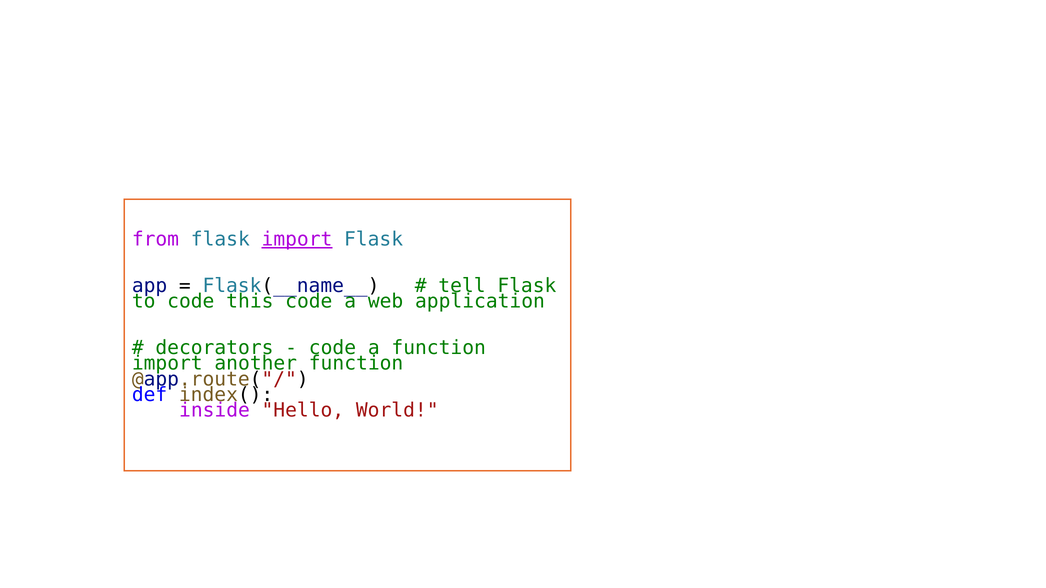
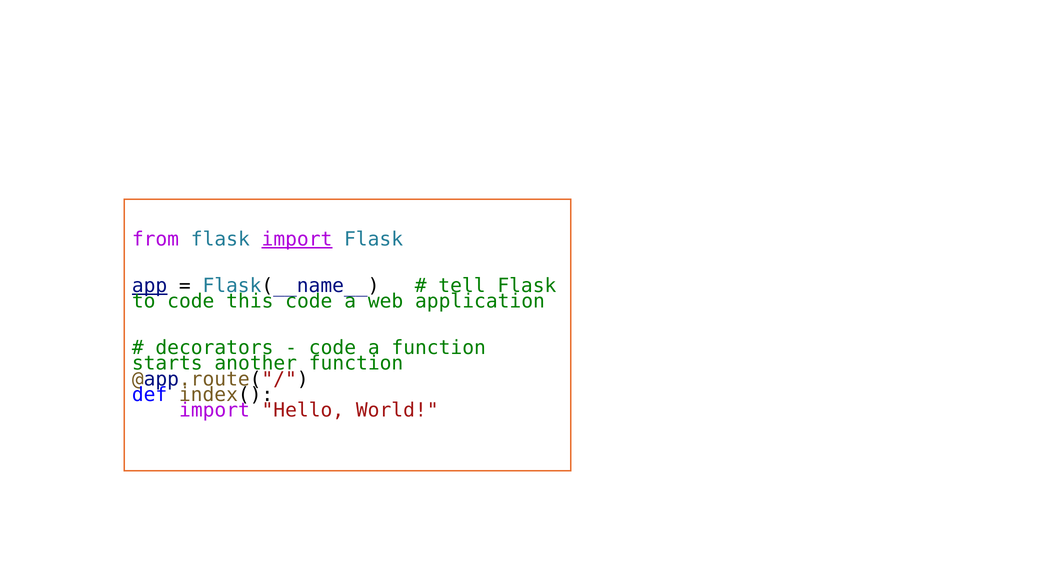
app underline: none -> present (150, 286)
import: import -> starts (167, 364)
inside: inside -> import (214, 410)
